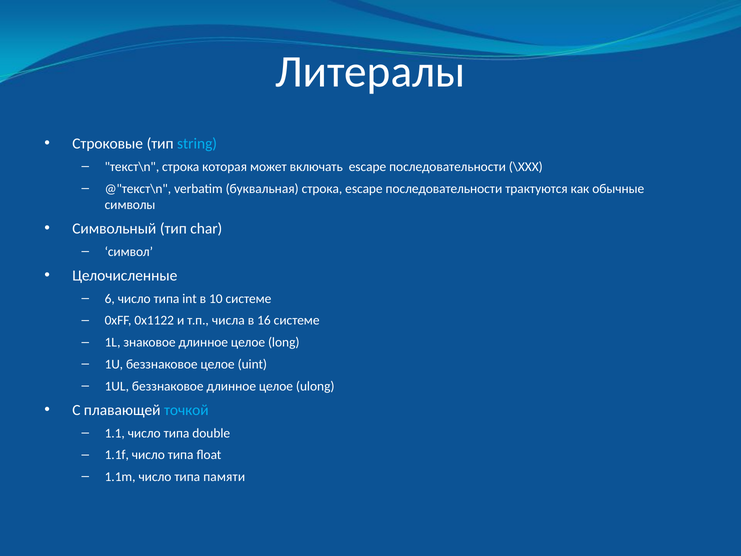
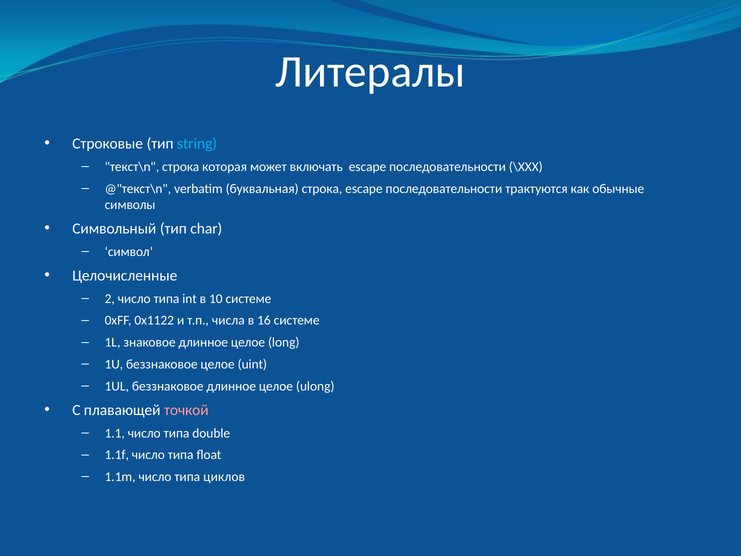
6: 6 -> 2 (110, 299)
точкой colour: light blue -> pink (186, 410)
памяти: памяти -> циклов (224, 477)
